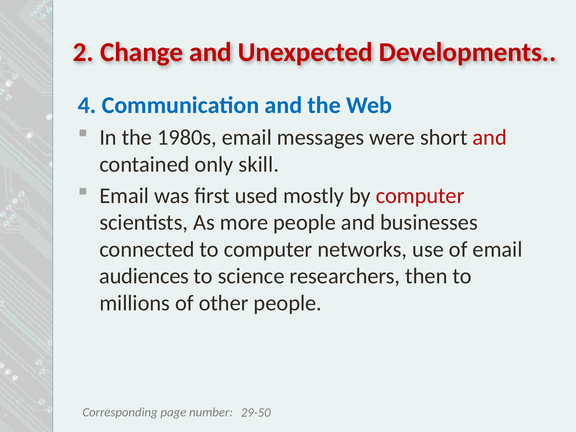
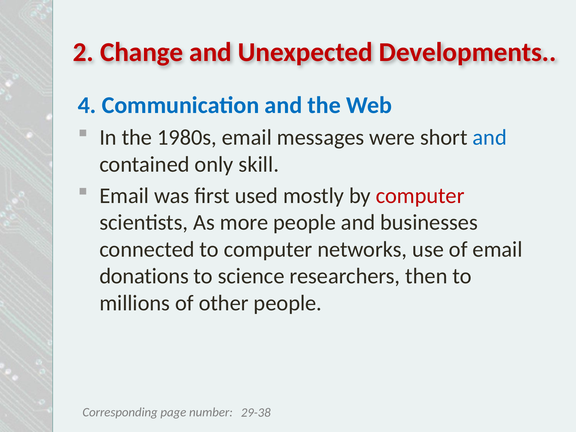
and colour: red -> blue (490, 138)
audiences: audiences -> donations (144, 276)
29-50: 29-50 -> 29-38 (256, 412)
